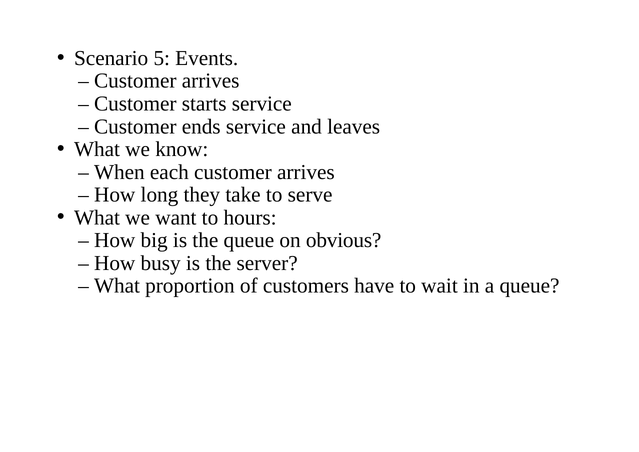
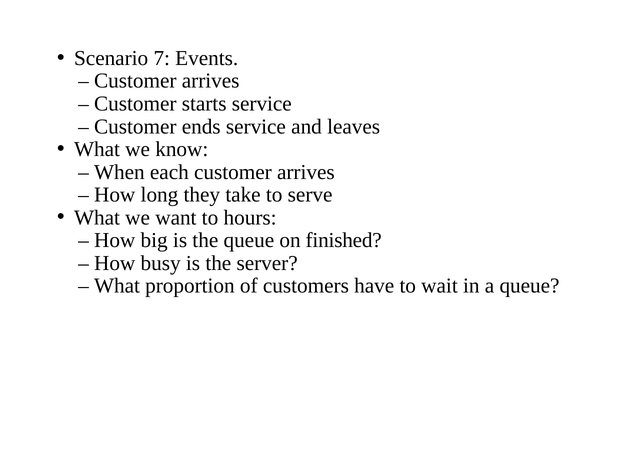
5: 5 -> 7 (162, 58)
obvious: obvious -> finished (344, 240)
